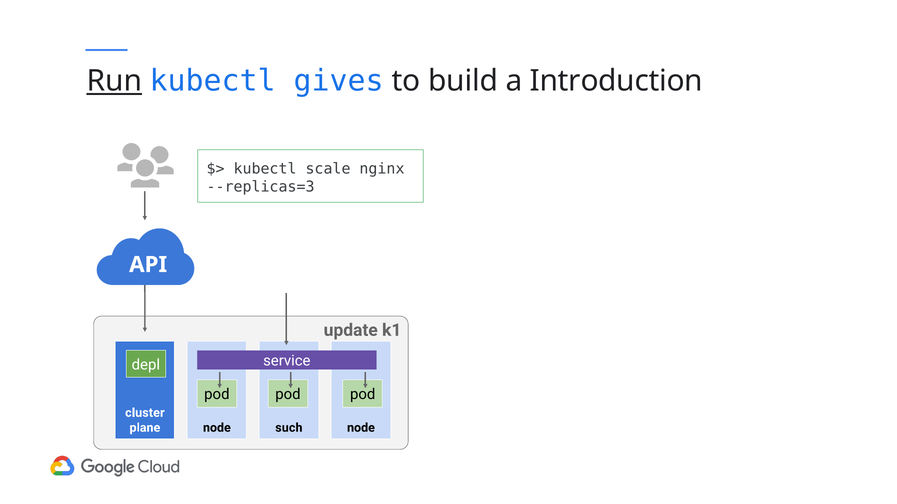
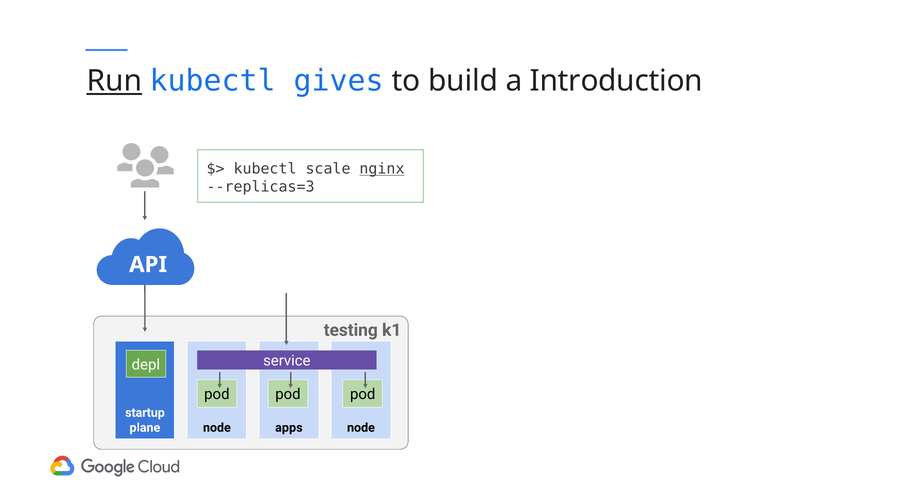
nginx underline: none -> present (382, 169)
update: update -> testing (351, 330)
cluster: cluster -> startup (145, 413)
such: such -> apps (289, 428)
